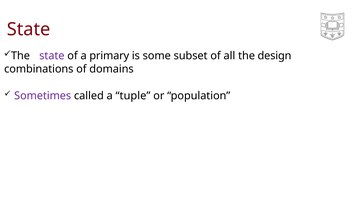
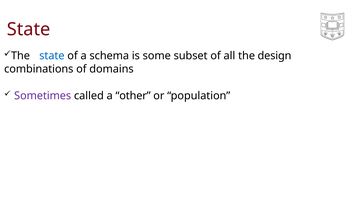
state colour: purple -> blue (52, 56)
primary: primary -> schema (109, 56)
tuple: tuple -> other (133, 96)
